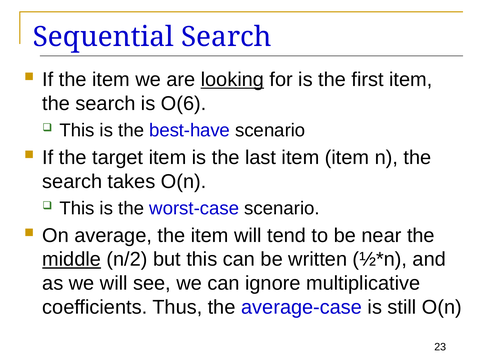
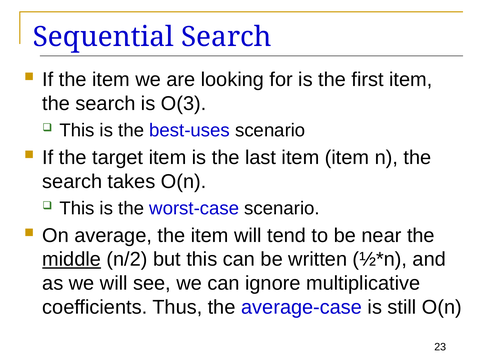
looking underline: present -> none (232, 80)
O(6: O(6 -> O(3 (184, 104)
best-have: best-have -> best-uses (190, 130)
